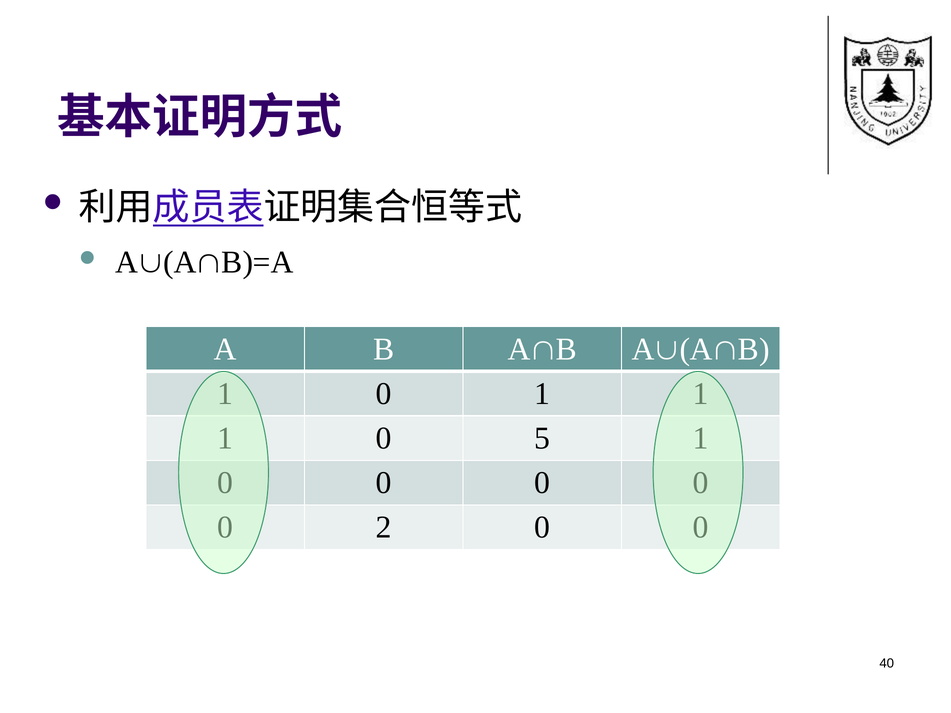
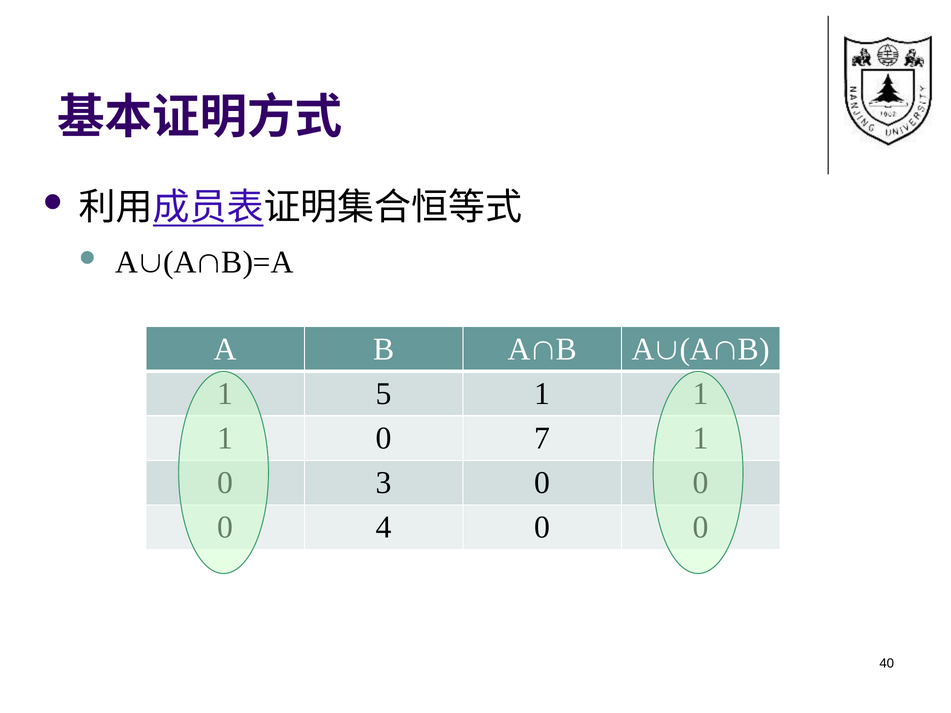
0: 0 -> 5 (384, 394)
5: 5 -> 7 (542, 438)
0: 0 -> 3 (384, 483)
2: 2 -> 4 (384, 528)
